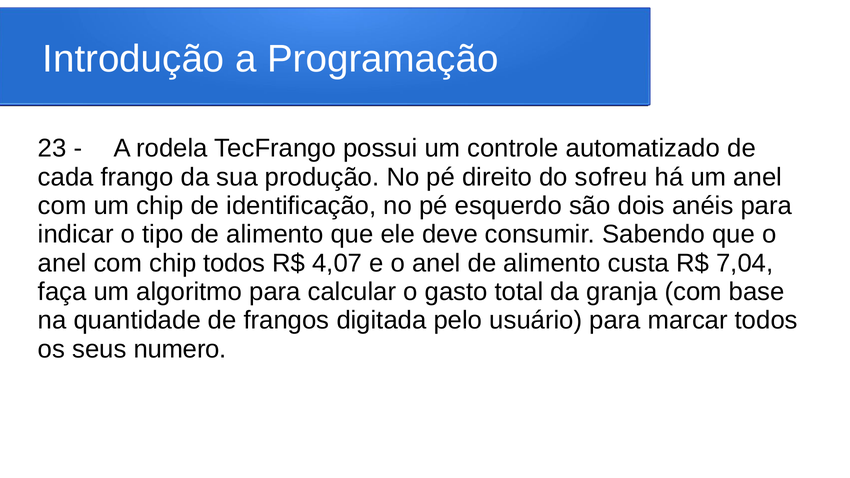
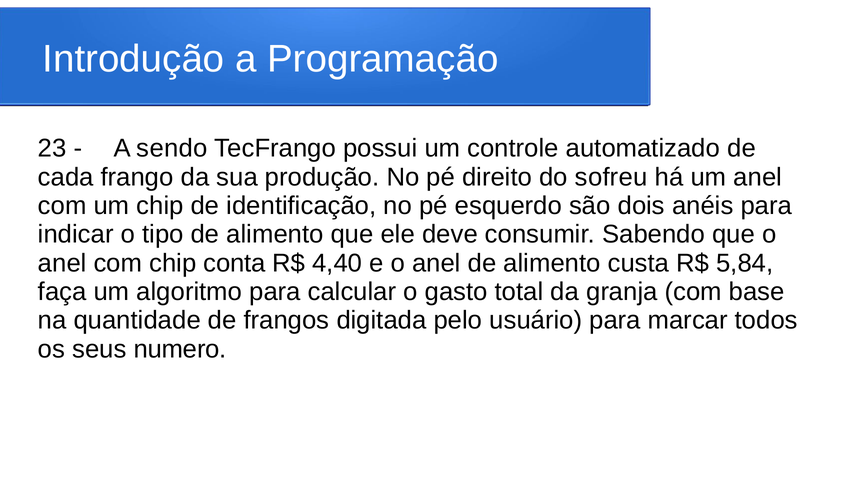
rodela: rodela -> sendo (172, 148)
chip todos: todos -> conta (234, 263)
4,07: 4,07 -> 4,40 (337, 263)
7,04: 7,04 -> 5,84 (745, 263)
